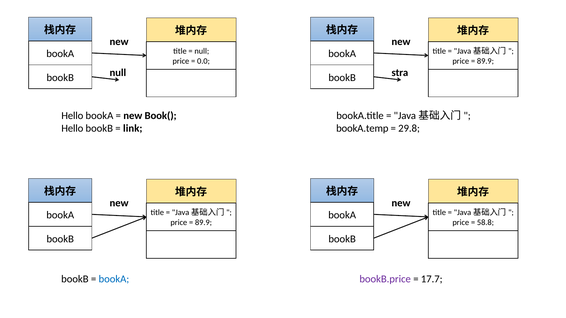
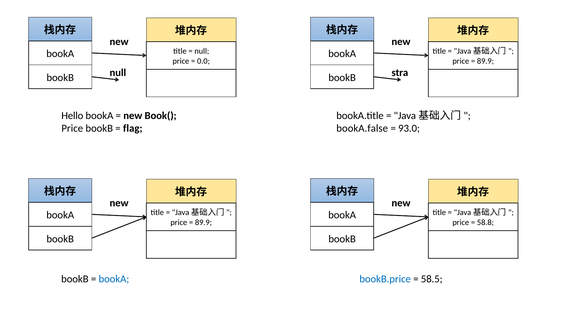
Hello: Hello -> Price (72, 128)
link: link -> flag (133, 128)
bookA.temp: bookA.temp -> bookA.false (362, 128)
29.8: 29.8 -> 93.0 (409, 128)
bookB.price colour: purple -> blue (385, 279)
17.7: 17.7 -> 58.5 (432, 279)
